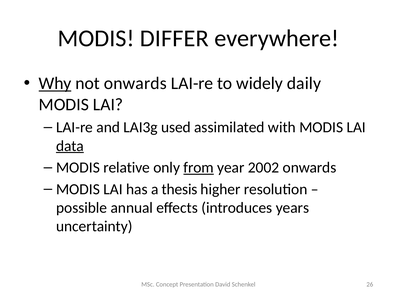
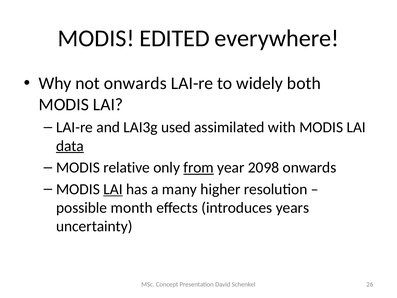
DIFFER: DIFFER -> EDITED (175, 38)
Why underline: present -> none (55, 83)
daily: daily -> both (304, 83)
2002: 2002 -> 2098 (264, 167)
LAI underline: none -> present (113, 189)
thesis: thesis -> many (179, 189)
annual: annual -> month (132, 208)
